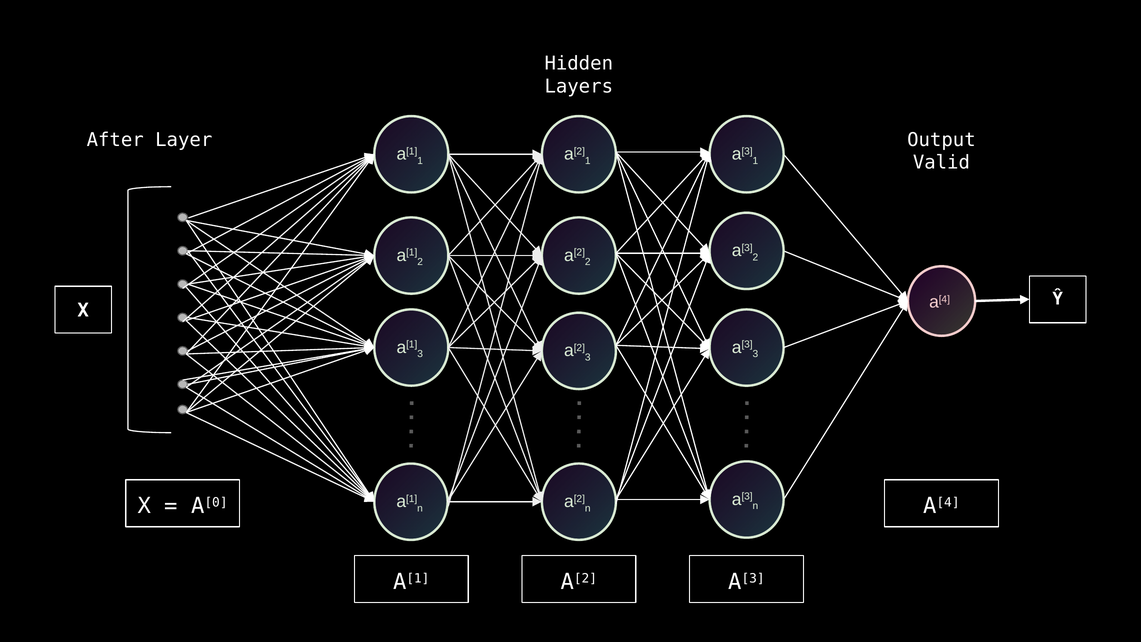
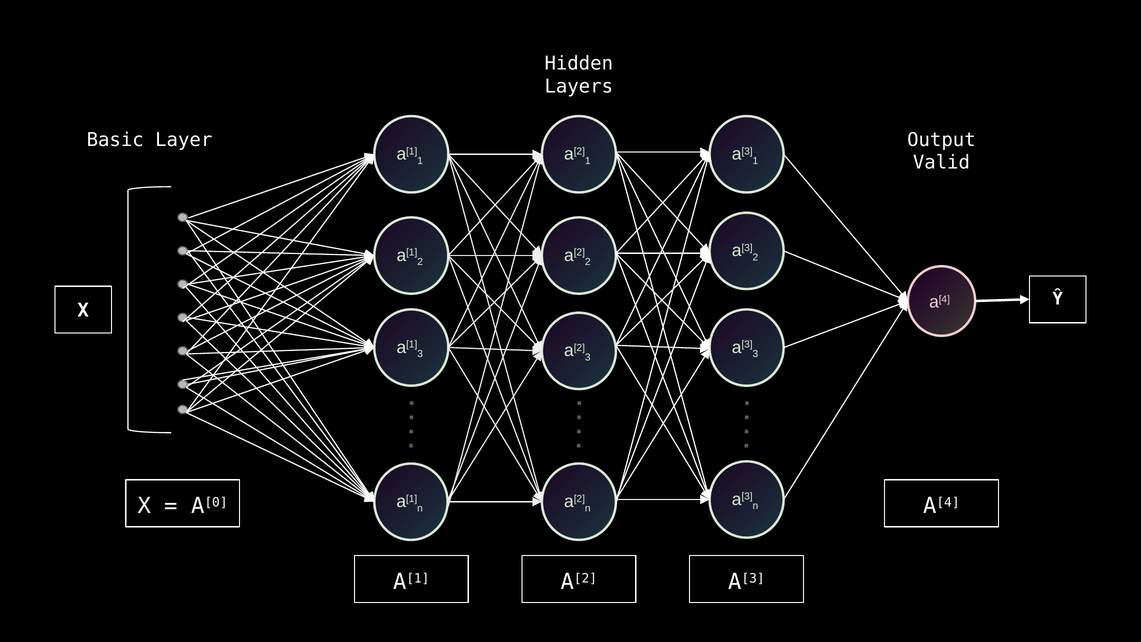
After: After -> Basic (115, 140)
